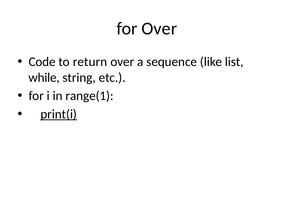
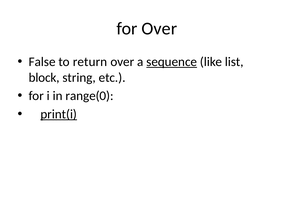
Code: Code -> False (42, 62)
sequence underline: none -> present (172, 62)
while: while -> block (44, 77)
range(1: range(1 -> range(0 (90, 96)
